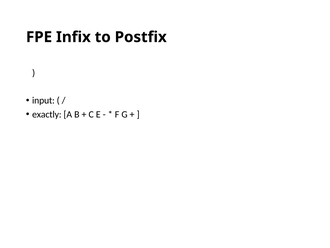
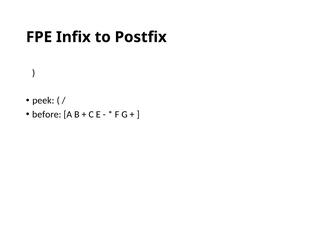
input: input -> peek (43, 100)
exactly: exactly -> before (47, 114)
